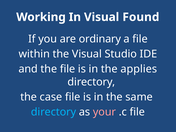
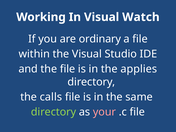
Found: Found -> Watch (141, 17)
case: case -> calls (51, 97)
directory colour: light blue -> light green (54, 112)
